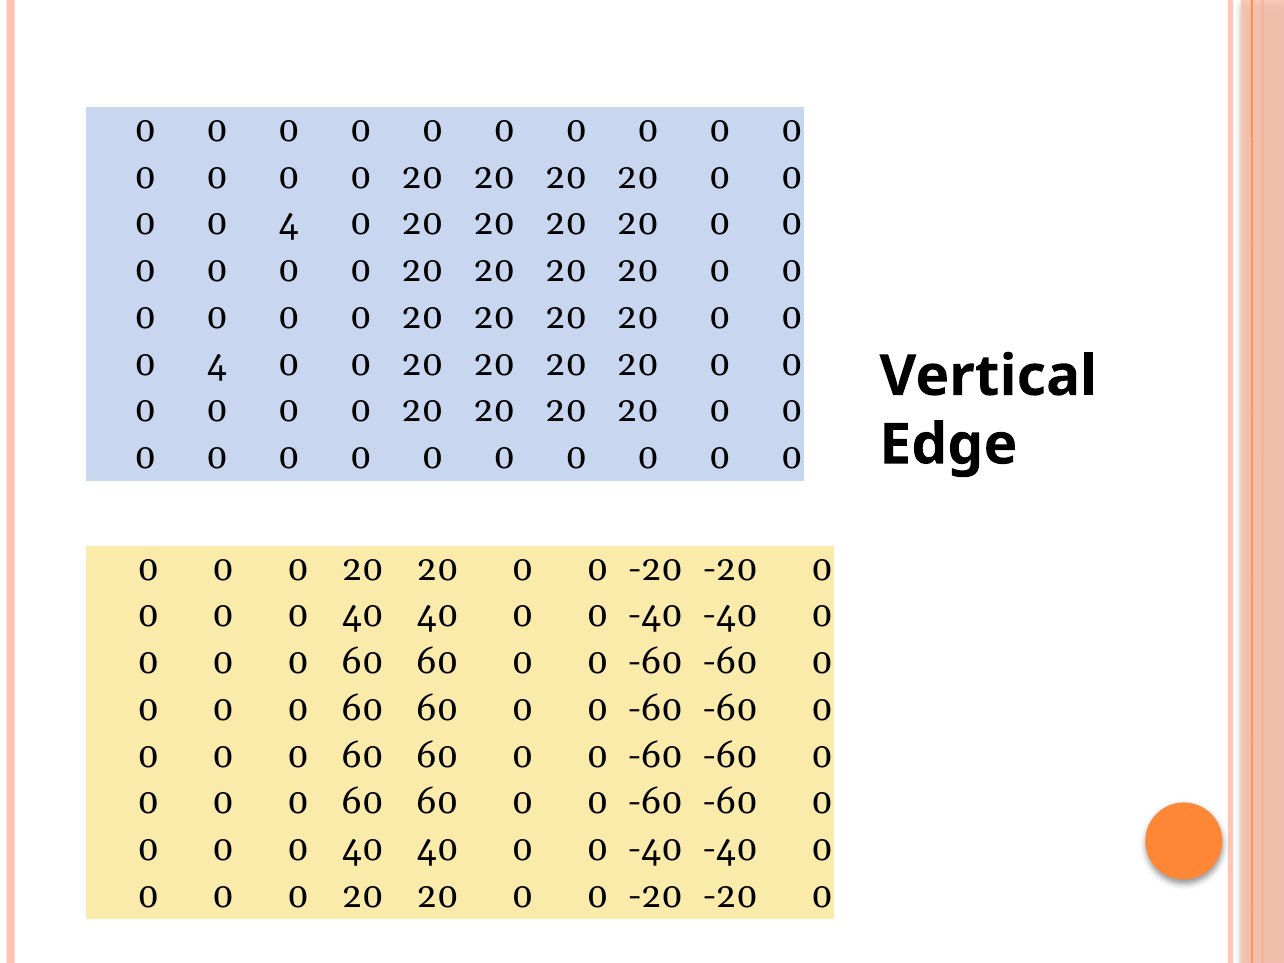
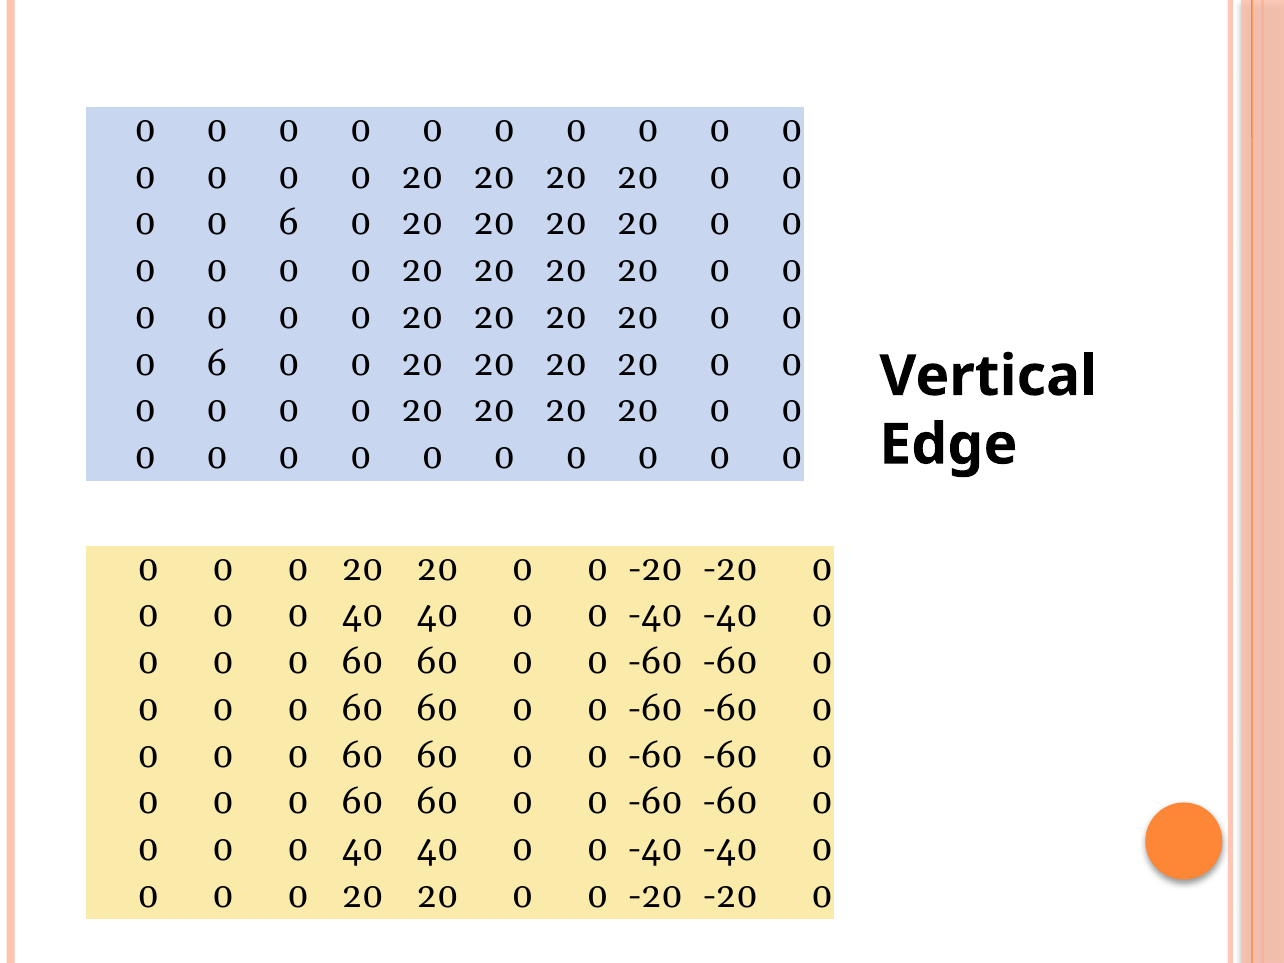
4: 4 -> 6 (289, 223)
4: 4 -> 6 (217, 363)
